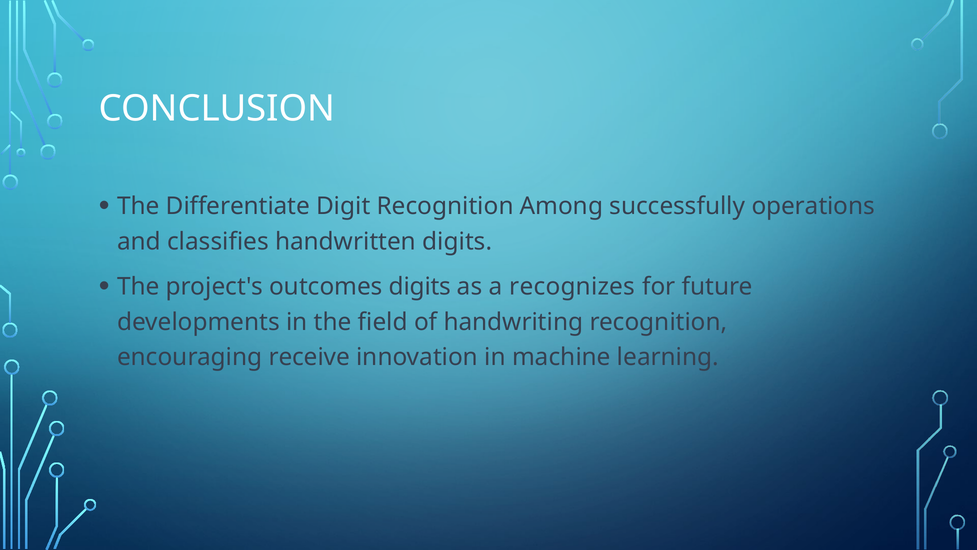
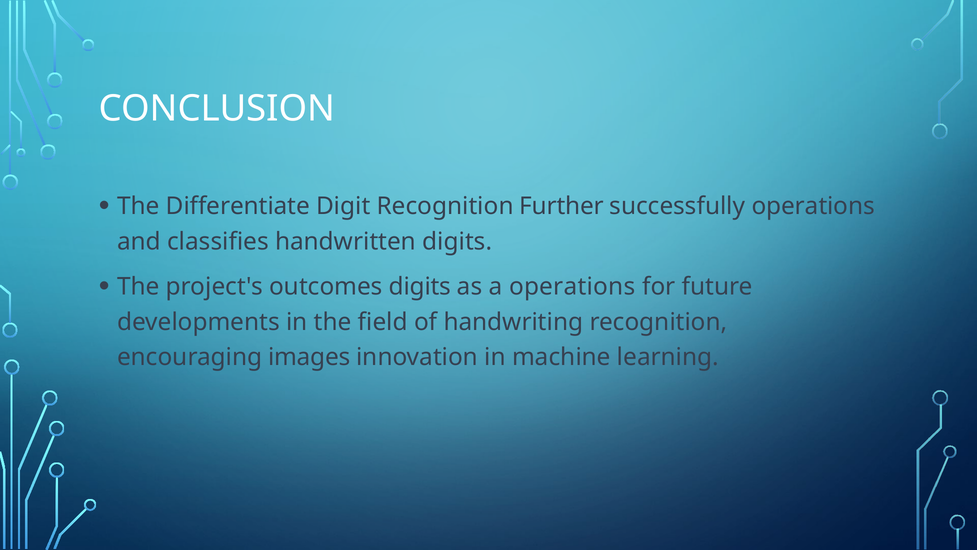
Among: Among -> Further (562, 206)
a recognizes: recognizes -> operations (572, 287)
receive: receive -> images (309, 357)
